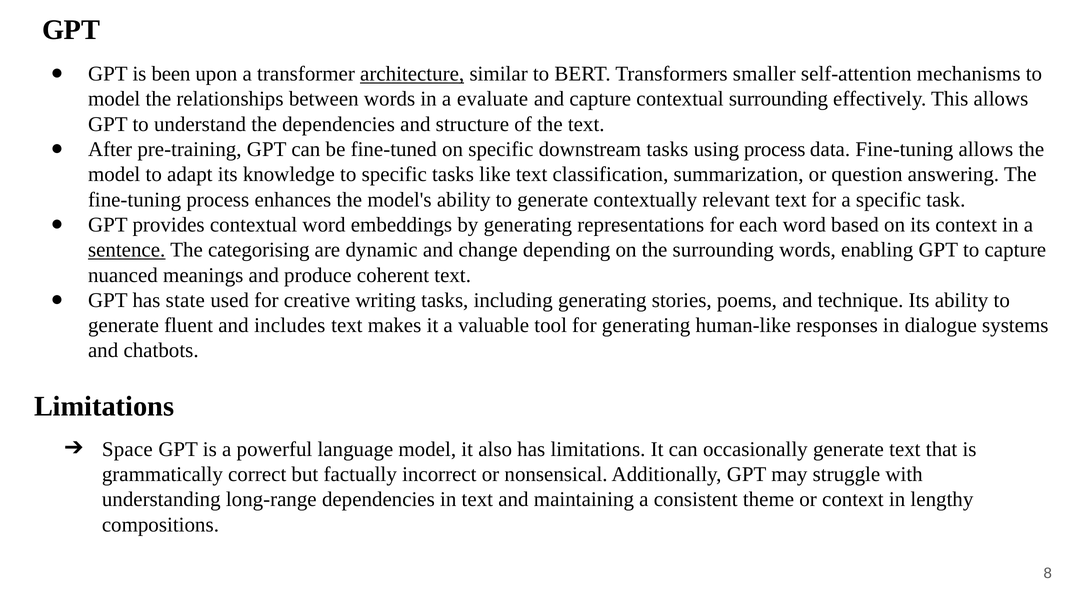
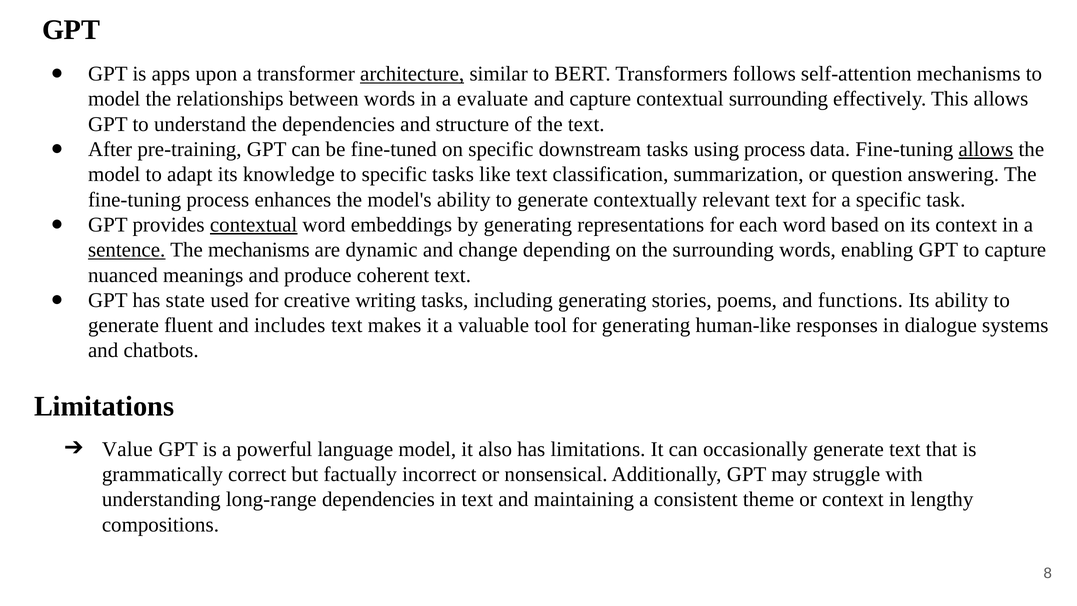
been: been -> apps (171, 74)
smaller: smaller -> follows (764, 74)
allows underline: none -> present (986, 149)
contextual underline: none -> present (254, 225)
The categorising: categorising -> mechanisms (259, 250)
technique: technique -> functions (860, 300)
Space: Space -> Value (127, 449)
